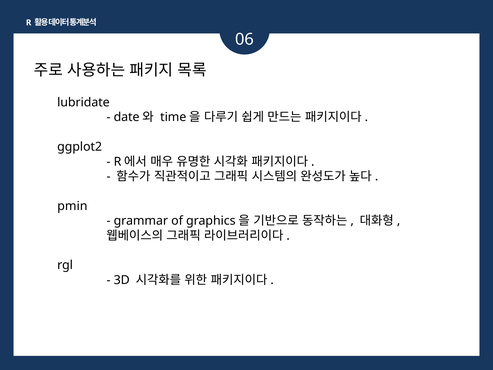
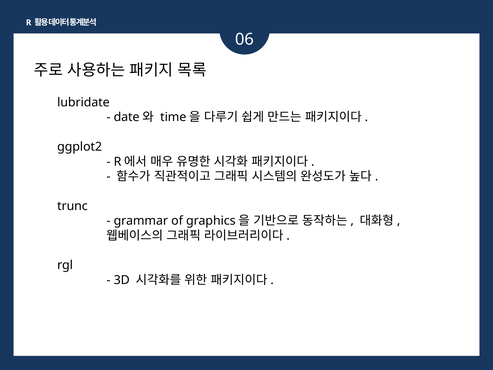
pmin: pmin -> trunc (72, 206)
